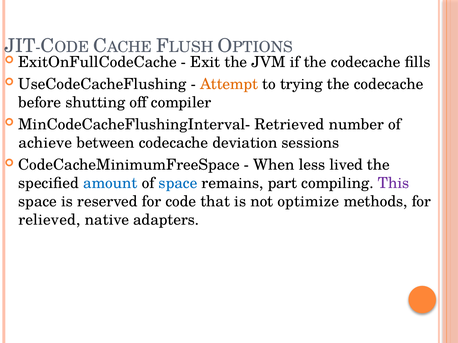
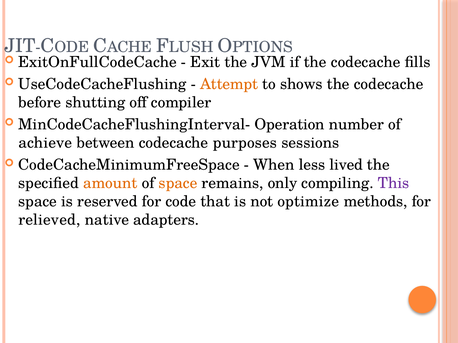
trying: trying -> shows (301, 84)
Retrieved: Retrieved -> Operation (290, 125)
deviation: deviation -> purposes (245, 143)
amount colour: blue -> orange (110, 183)
space colour: blue -> orange (178, 183)
part: part -> only (282, 183)
